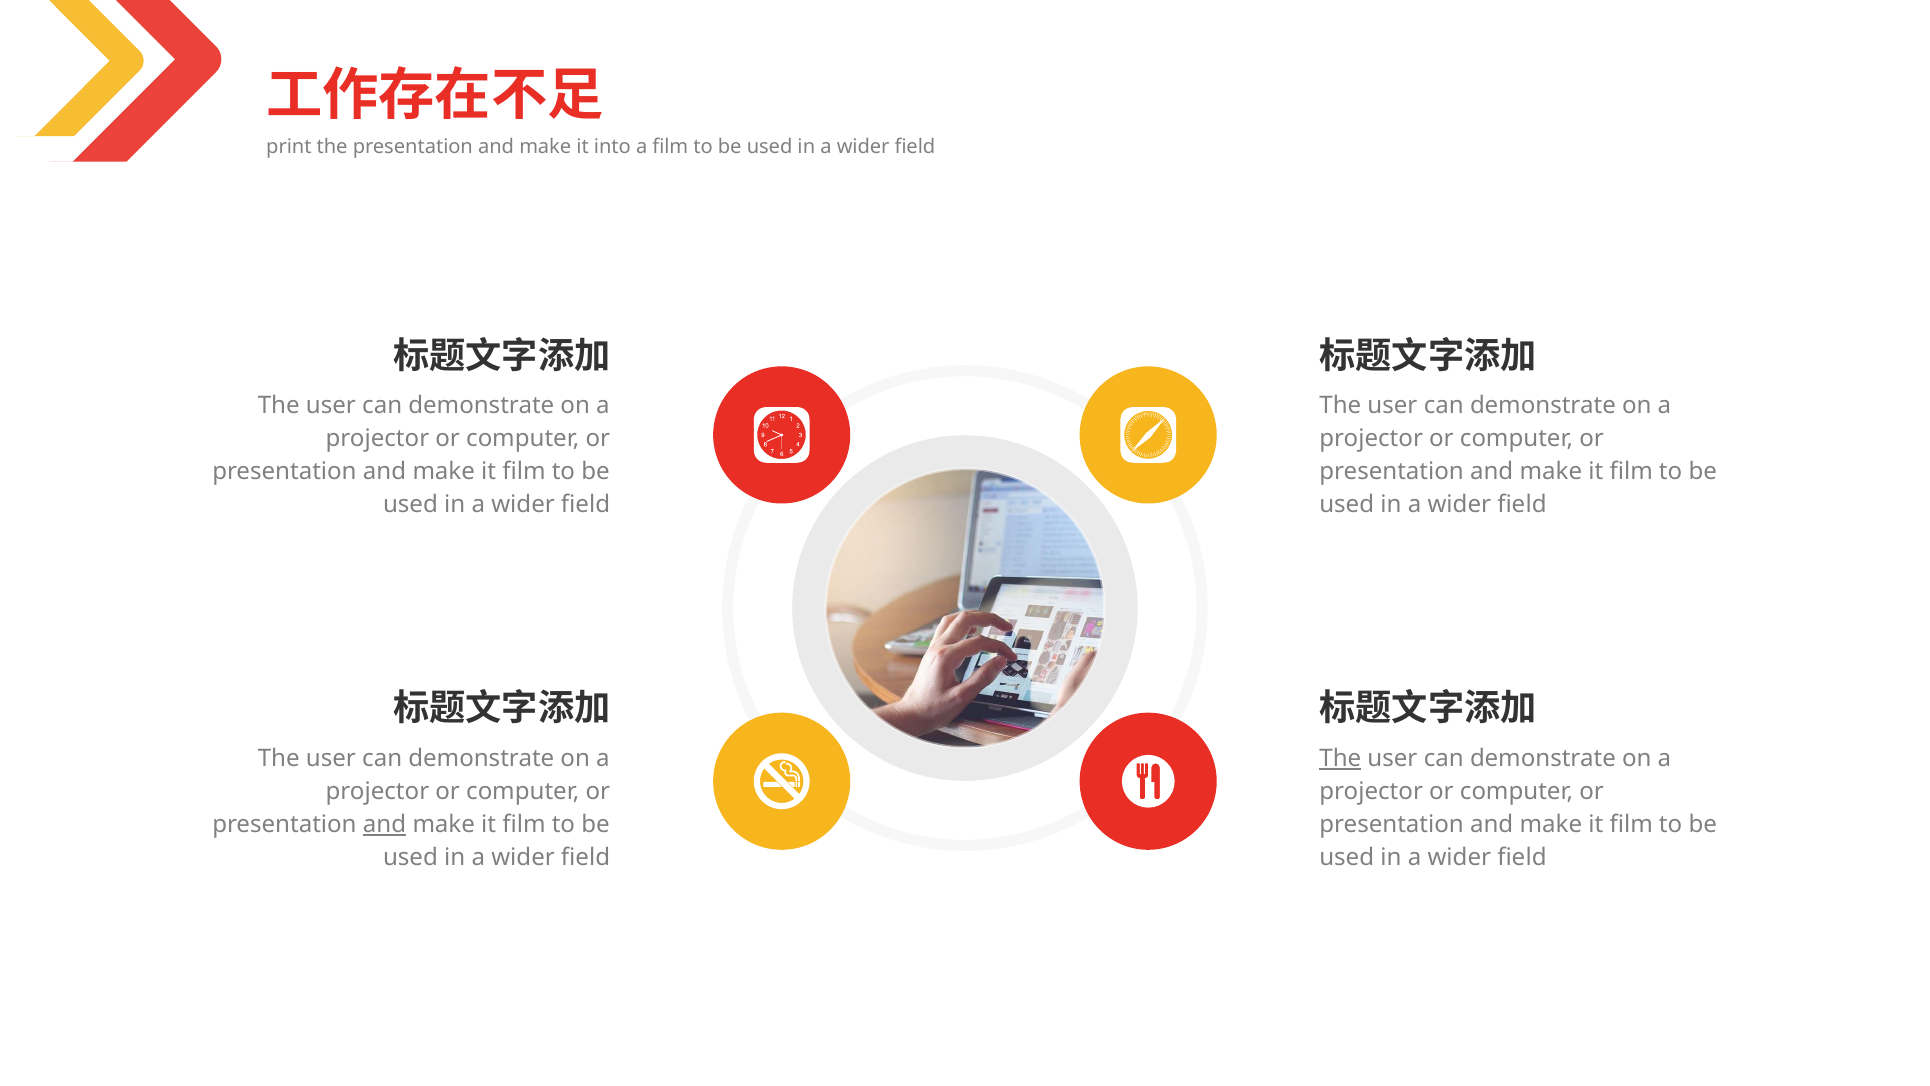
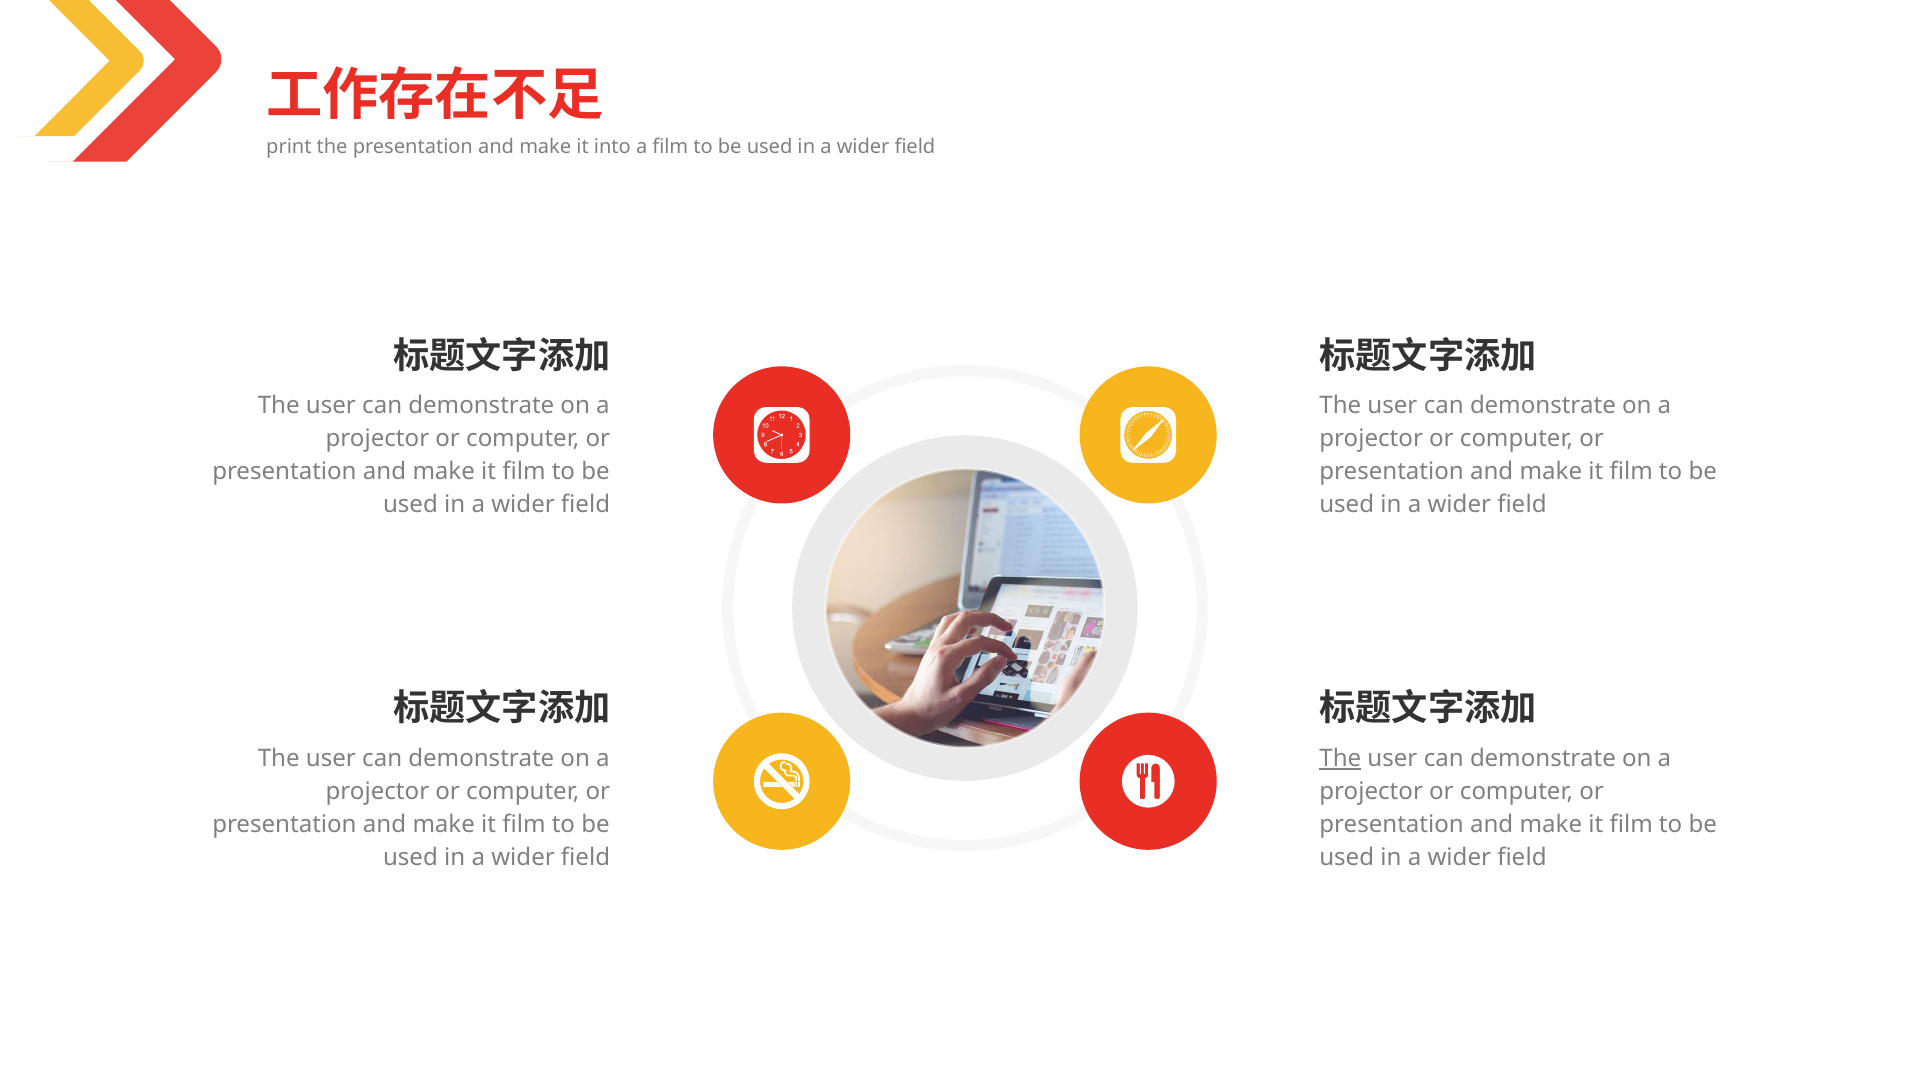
and underline: present -> none (385, 824)
